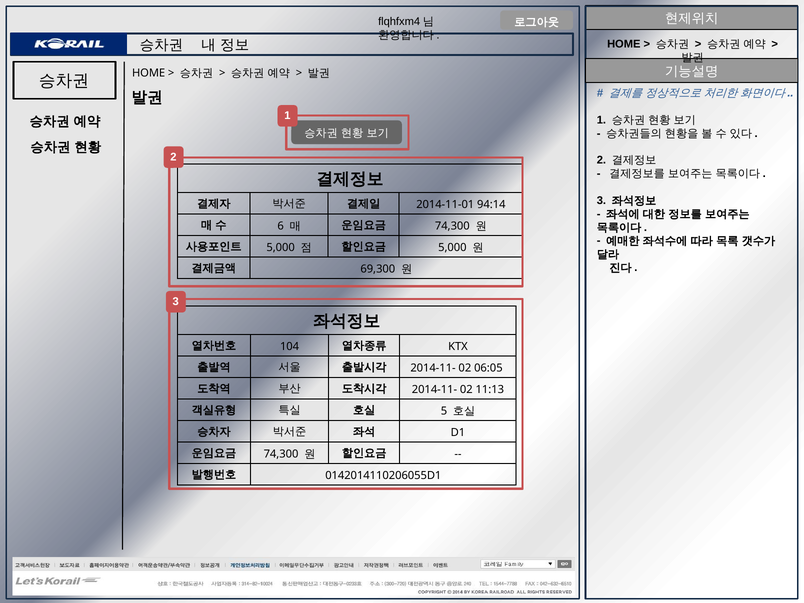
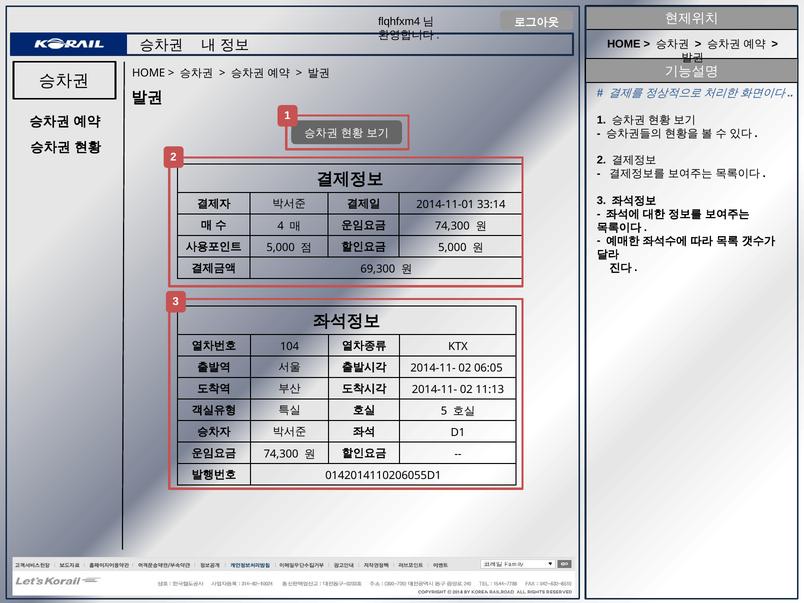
94:14: 94:14 -> 33:14 (491, 205)
6: 6 -> 4 (281, 226)
